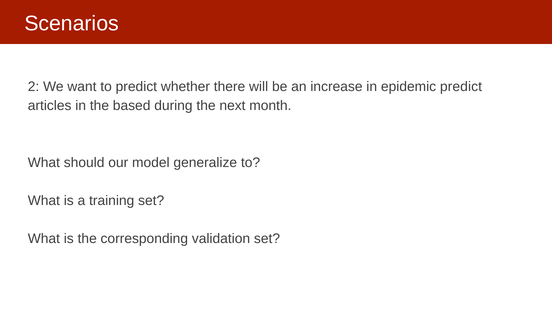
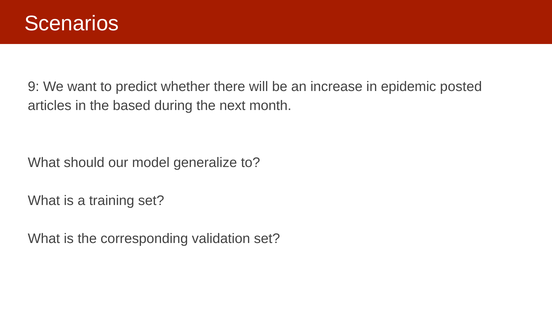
2: 2 -> 9 (34, 87)
epidemic predict: predict -> posted (461, 87)
